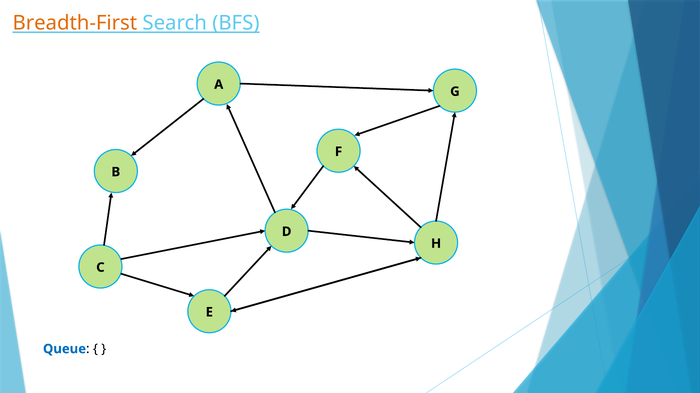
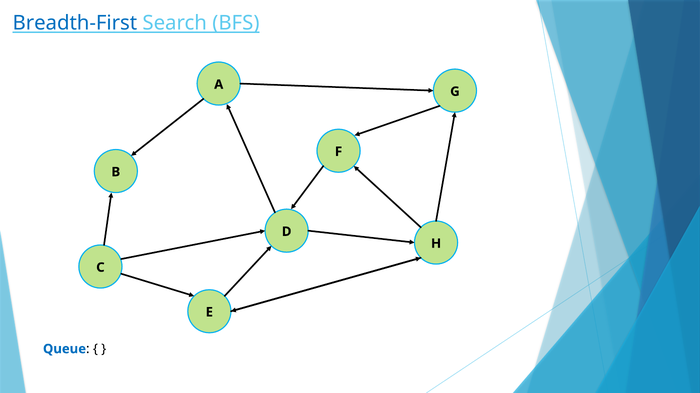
Breadth-First colour: orange -> blue (75, 23)
